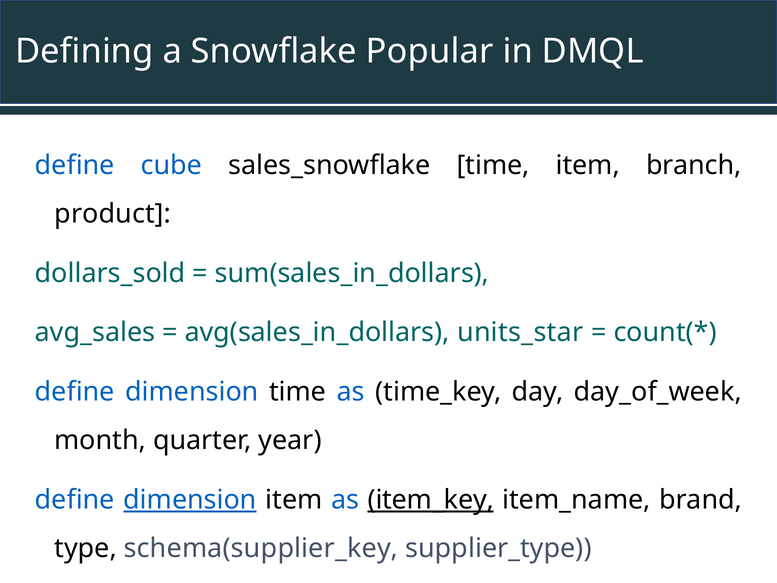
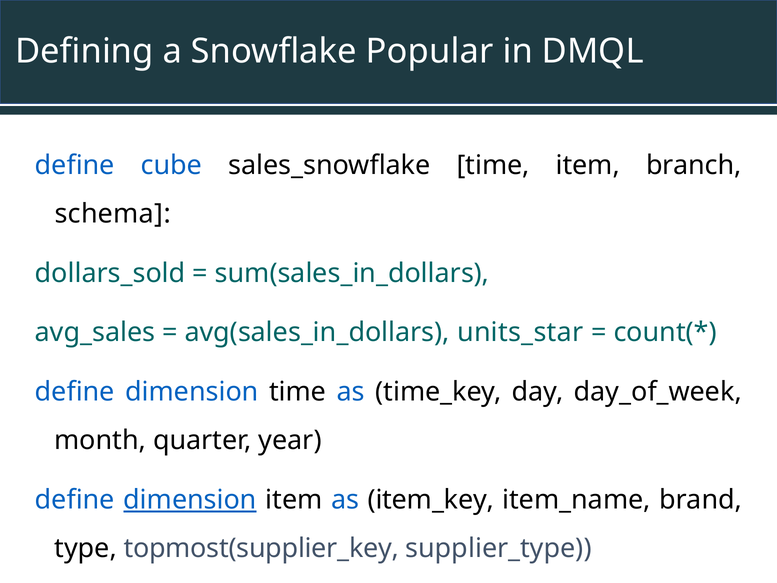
product: product -> schema (113, 214)
item_key underline: present -> none (431, 500)
schema(supplier_key: schema(supplier_key -> topmost(supplier_key (261, 548)
